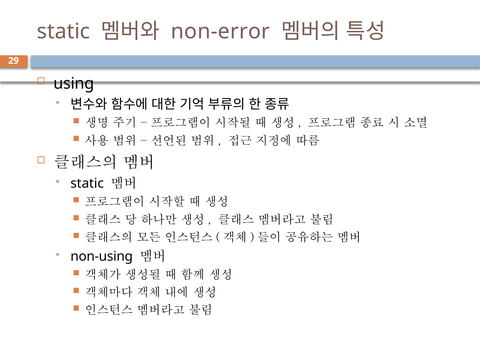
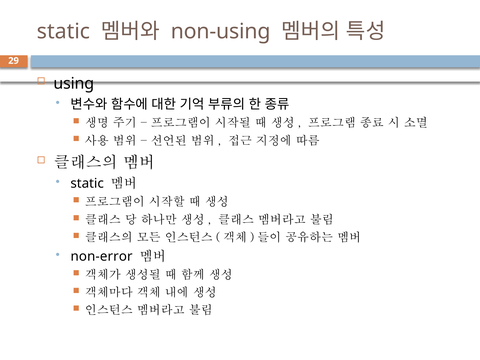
non-error: non-error -> non-using (221, 31)
non-using: non-using -> non-error (102, 256)
